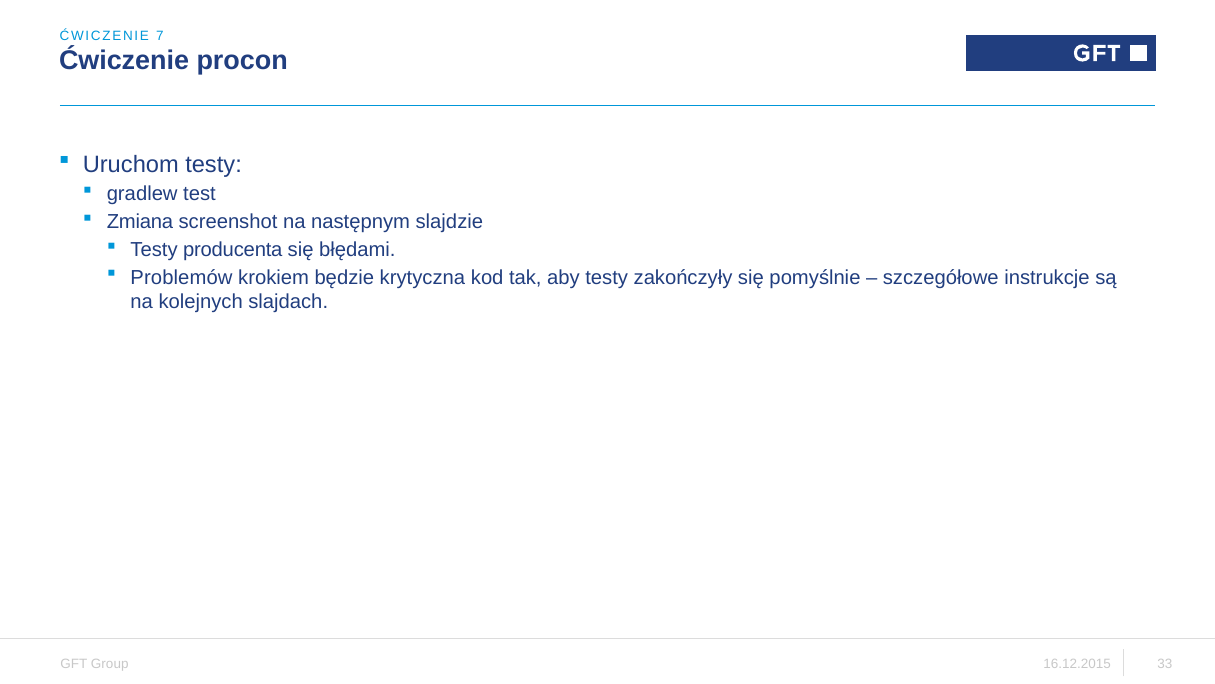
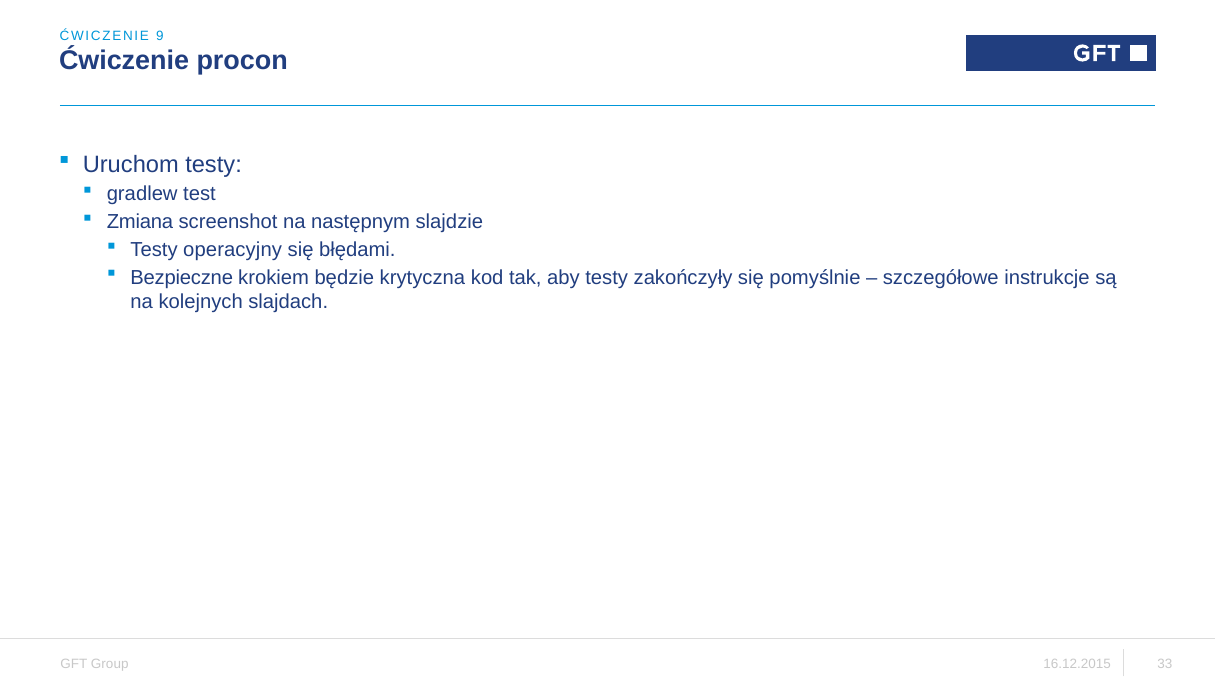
7: 7 -> 9 (160, 36)
producenta: producenta -> operacyjny (233, 249)
Problemów: Problemów -> Bezpieczne (182, 277)
